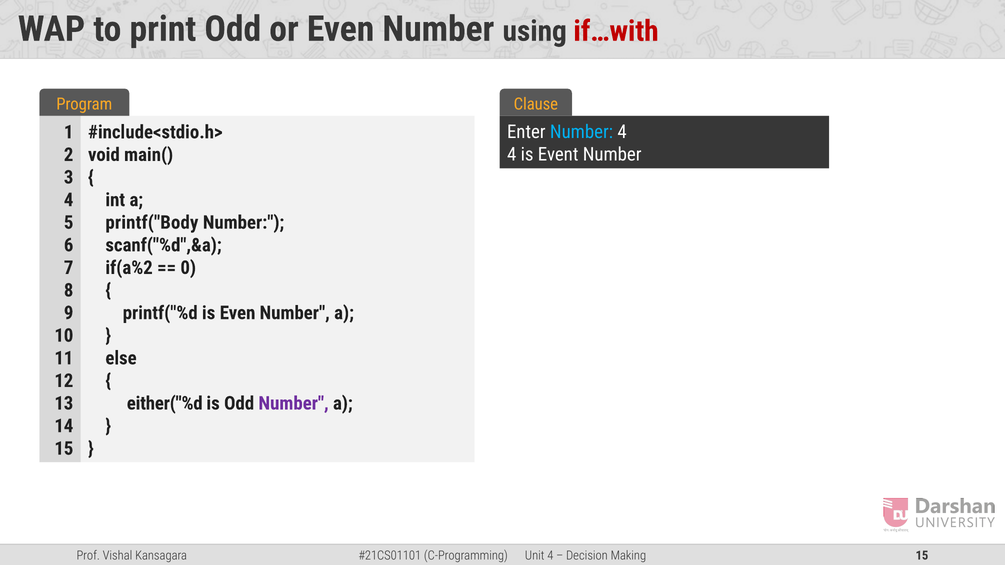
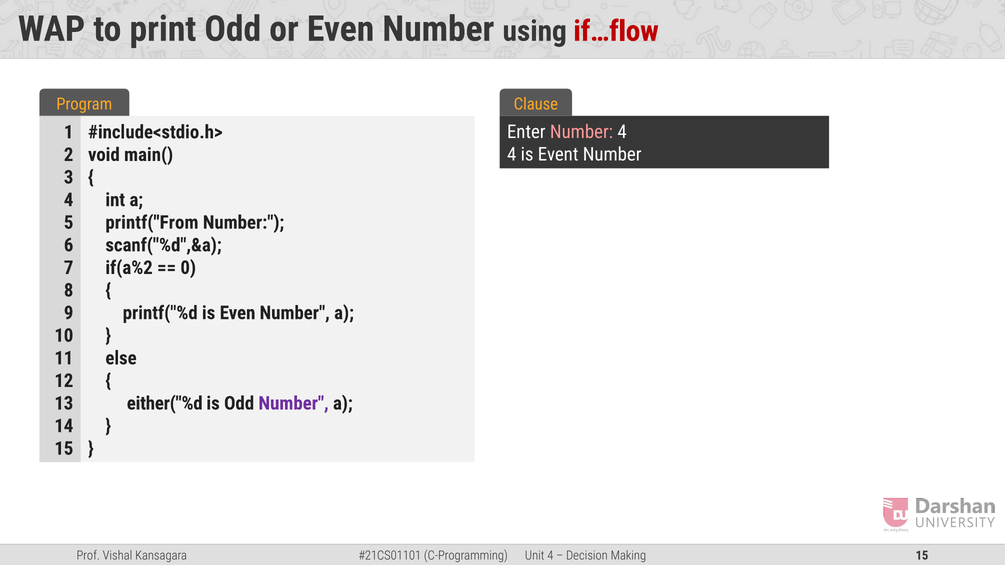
if…with: if…with -> if…flow (616, 31)
Number colour: light blue -> pink (582, 132)
printf("Body: printf("Body -> printf("From (152, 223)
